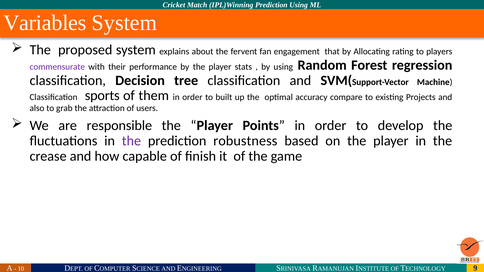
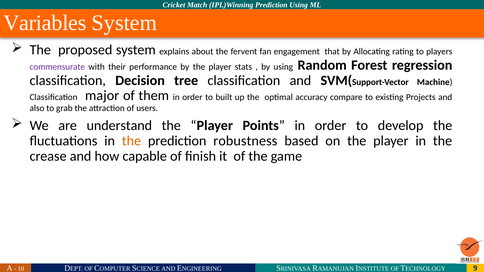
sports: sports -> major (102, 96)
responsible: responsible -> understand (119, 126)
the colour: purple -> orange (131, 141)
